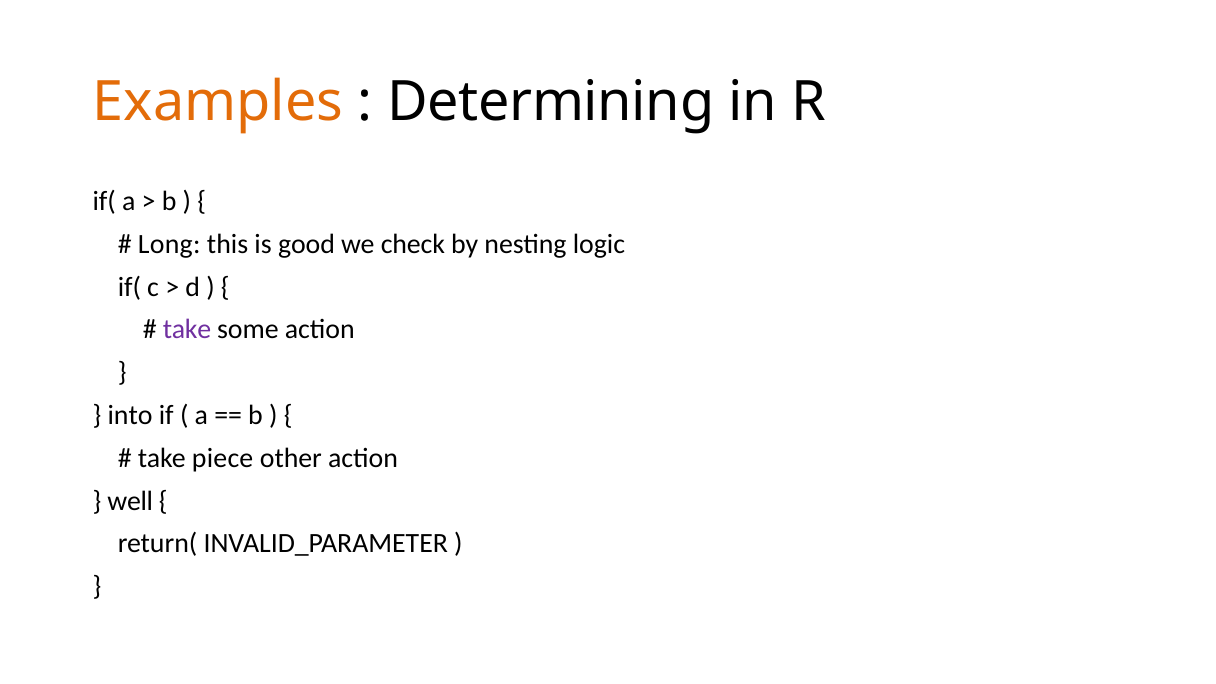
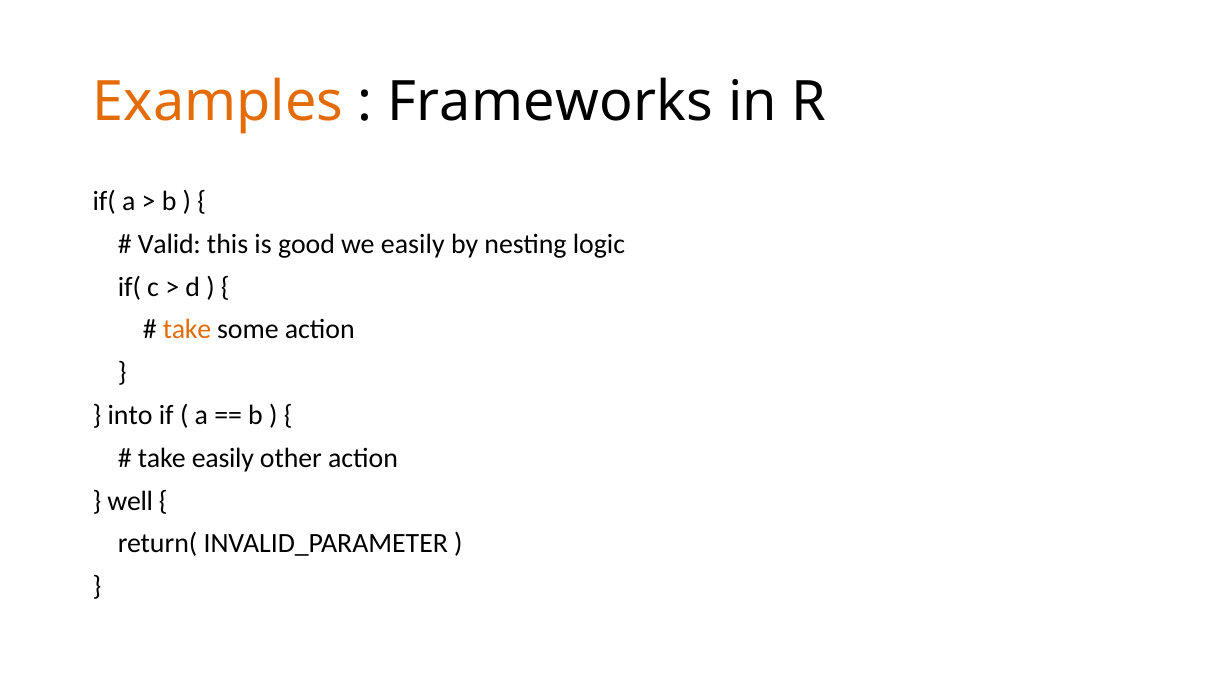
Determining: Determining -> Frameworks (550, 102)
Long: Long -> Valid (169, 244)
we check: check -> easily (413, 244)
take colour: purple -> orange (187, 330)
take piece: piece -> easily (223, 458)
